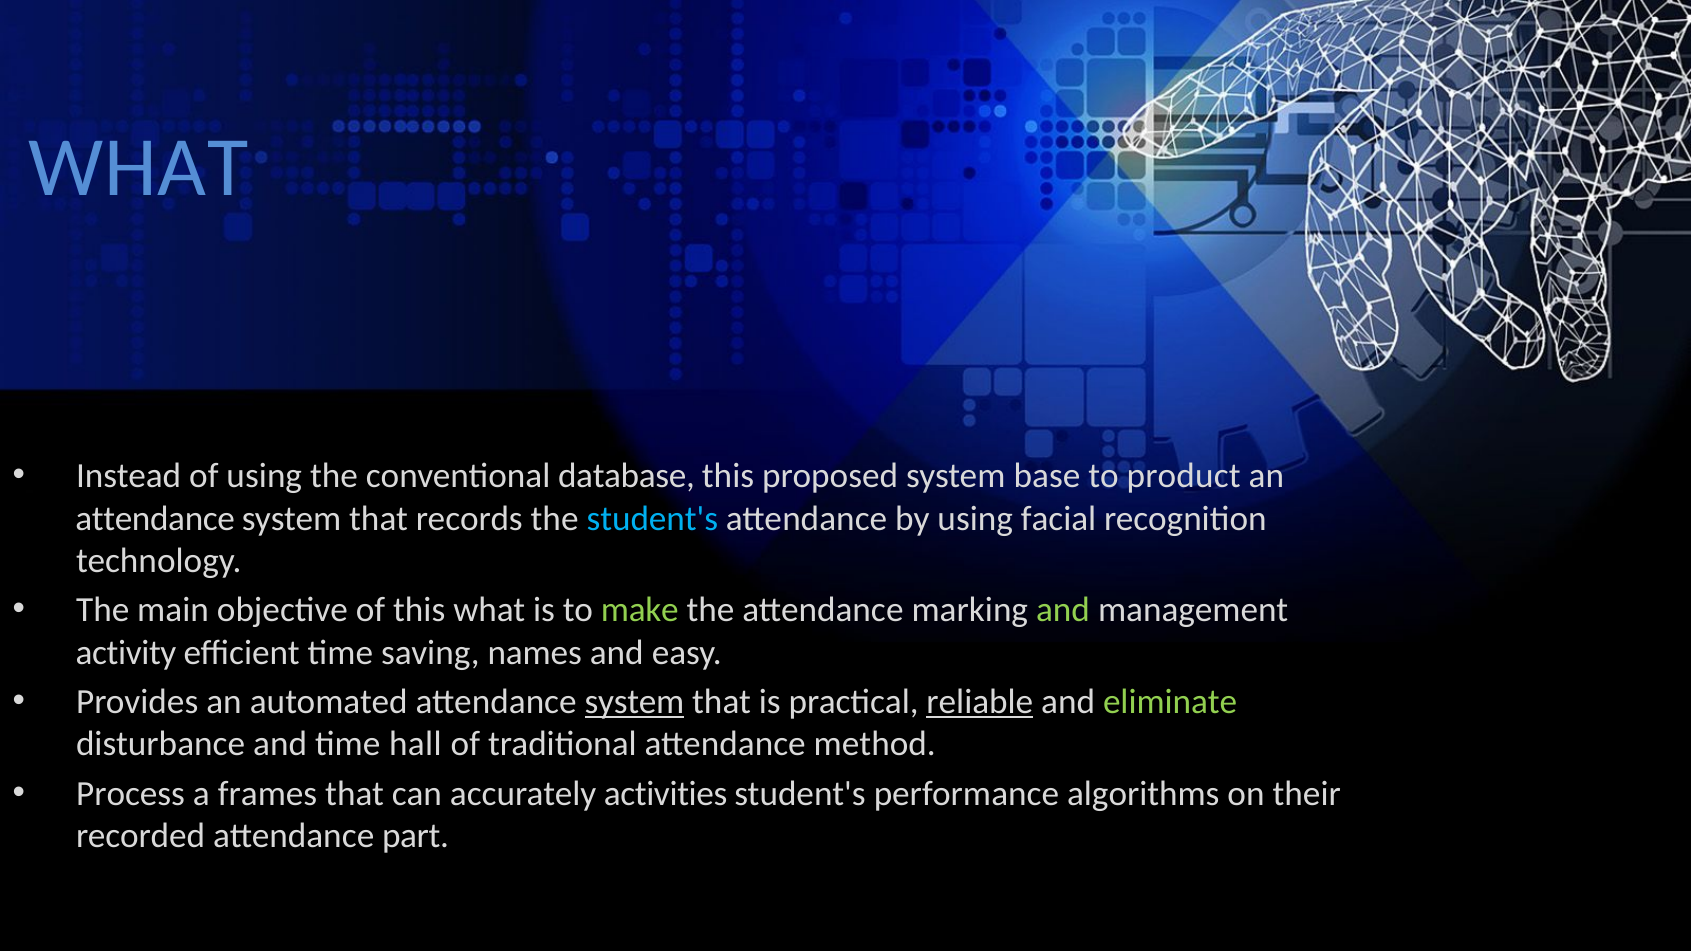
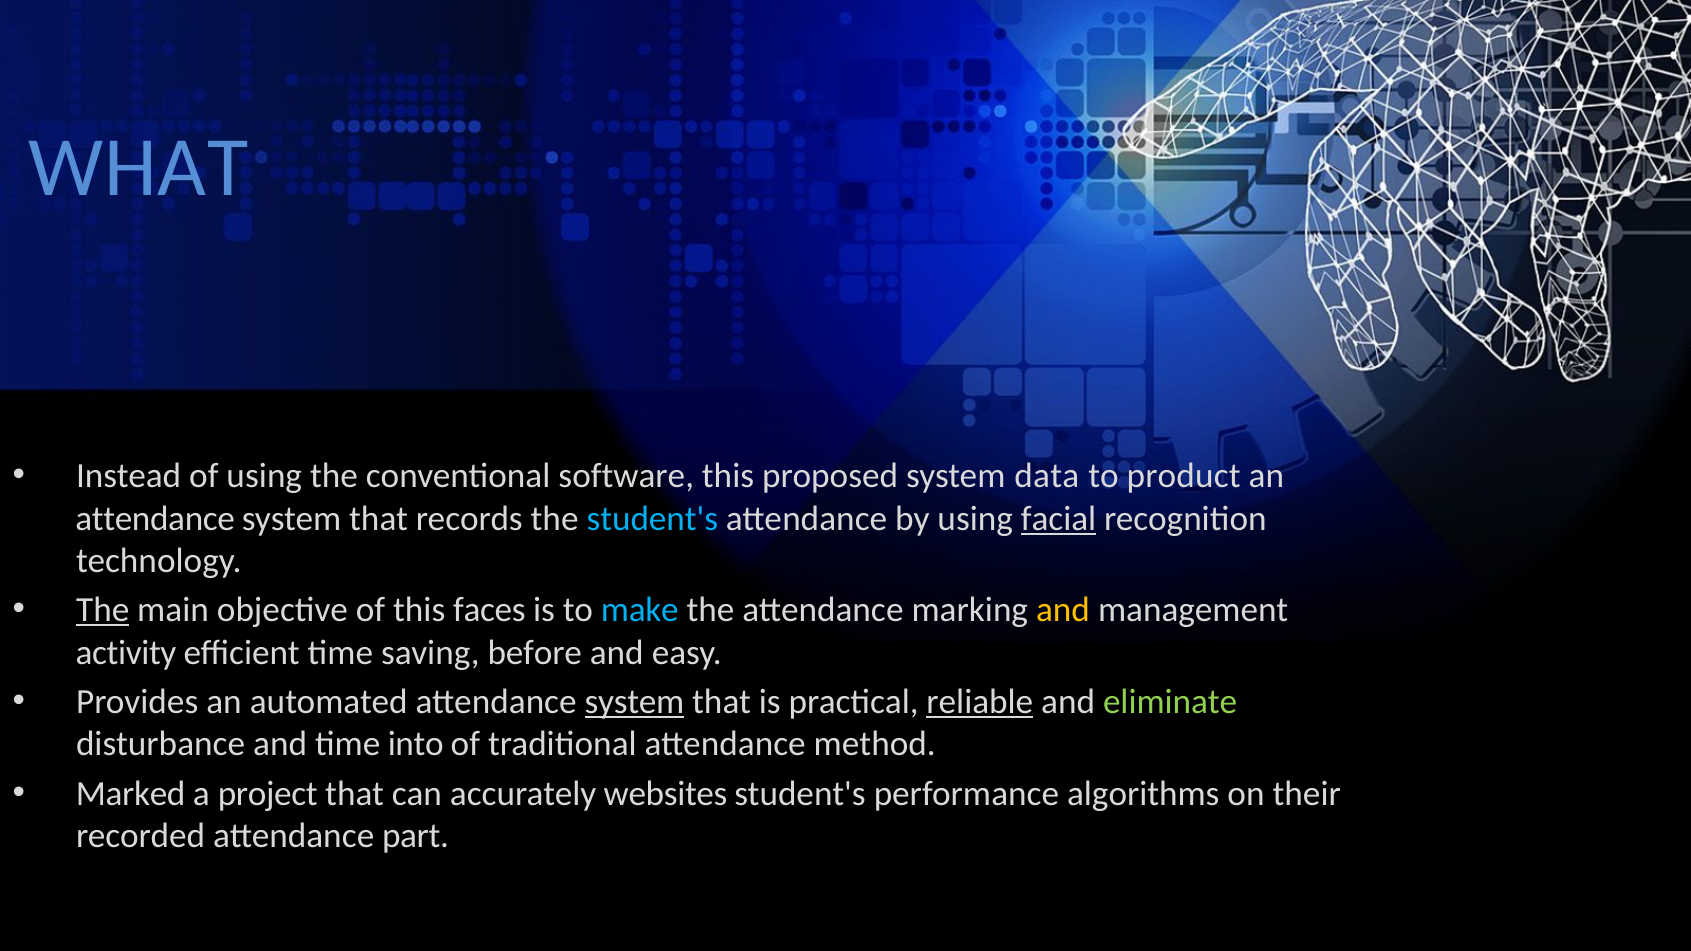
database: database -> software (626, 476)
base: base -> data (1047, 476)
facial underline: none -> present (1059, 519)
The underline: none -> present (103, 610)
this what: what -> faces (489, 610)
make colour: light green -> light blue (640, 610)
and colour: light green -> yellow (1063, 610)
names: names -> before (535, 653)
hall: hall -> into (416, 744)
Process: Process -> Marked (131, 794)
frames: frames -> project (268, 794)
activities: activities -> websites (666, 794)
